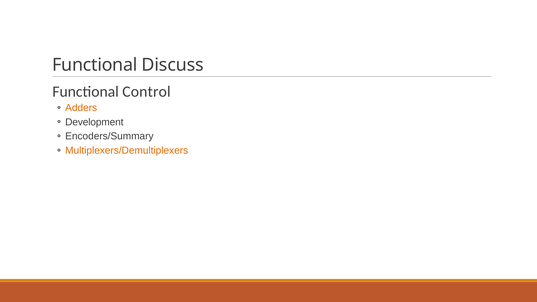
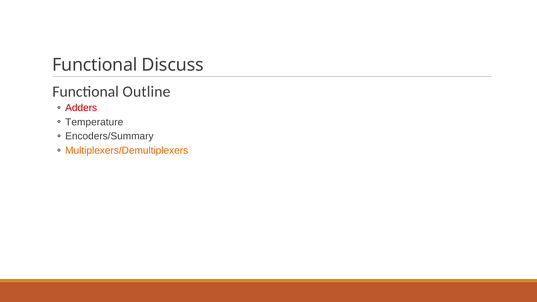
Control: Control -> Outline (146, 92)
Adders colour: orange -> red (81, 108)
Development: Development -> Temperature (94, 122)
